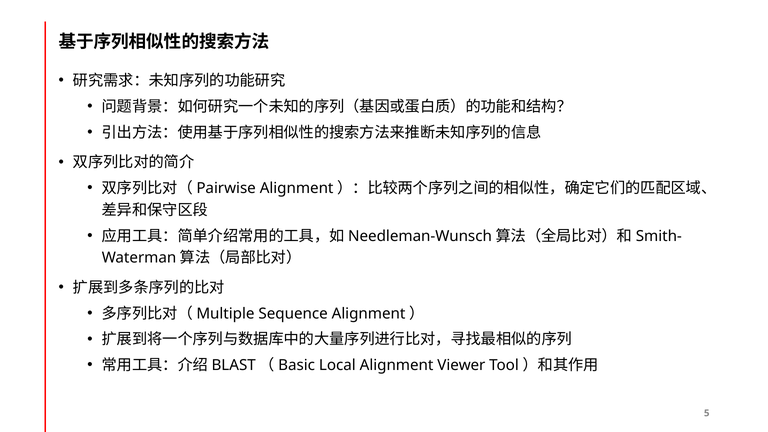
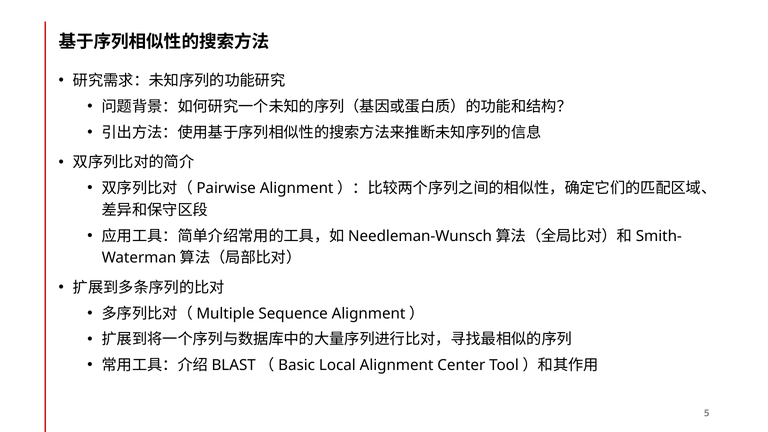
Viewer: Viewer -> Center (461, 365)
